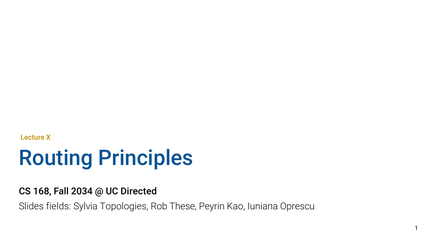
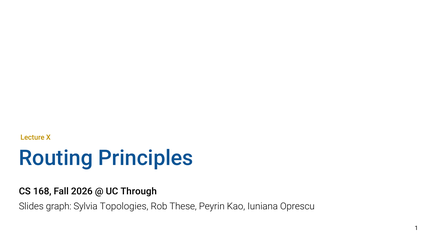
2034: 2034 -> 2026 (82, 191)
Directed: Directed -> Through (139, 191)
fields: fields -> graph (59, 206)
